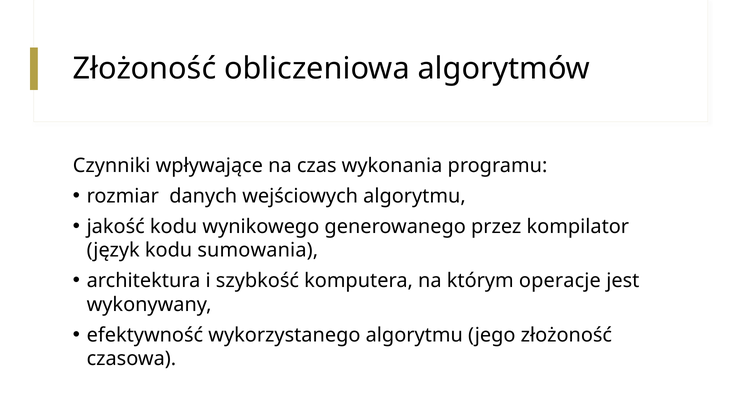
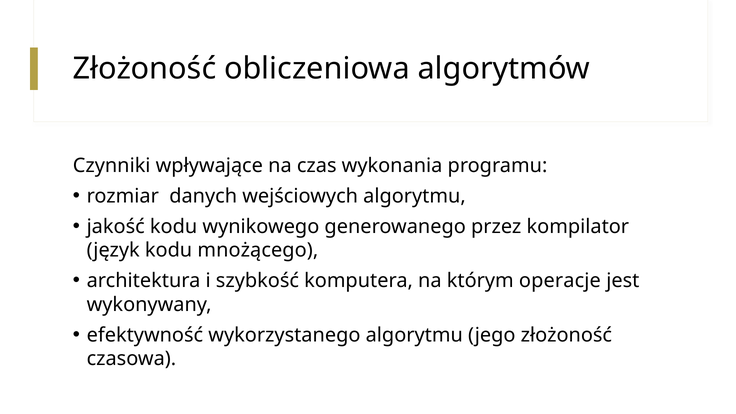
sumowania: sumowania -> mnożącego (258, 250)
